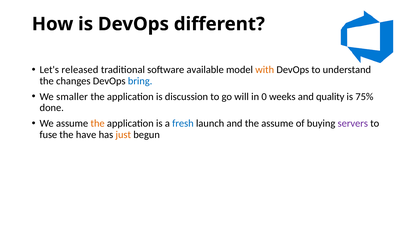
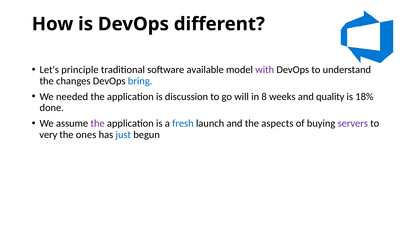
released: released -> principle (80, 70)
with colour: orange -> purple (265, 70)
smaller: smaller -> needed (72, 96)
0: 0 -> 8 (264, 96)
75%: 75% -> 18% (364, 96)
the colour: orange -> purple (98, 123)
the assume: assume -> aspects (277, 123)
fuse: fuse -> very (48, 135)
have: have -> ones (86, 135)
just colour: orange -> blue (123, 135)
